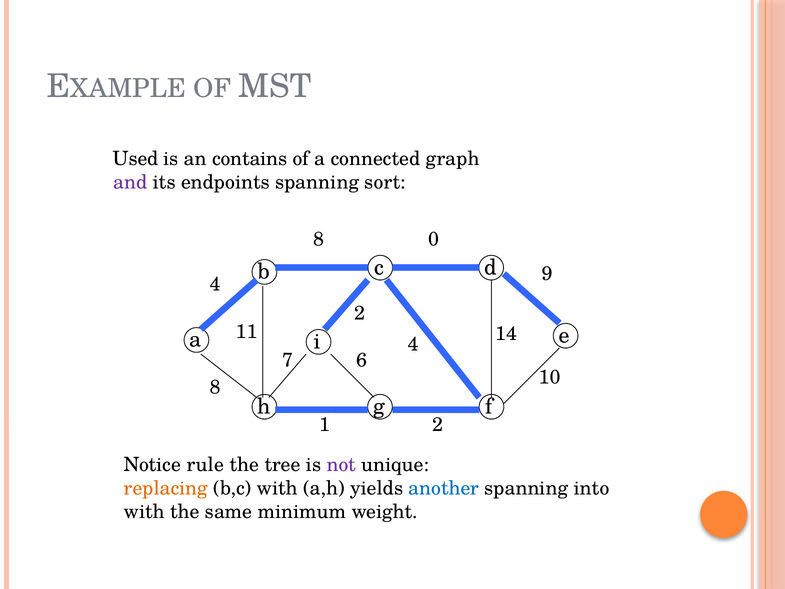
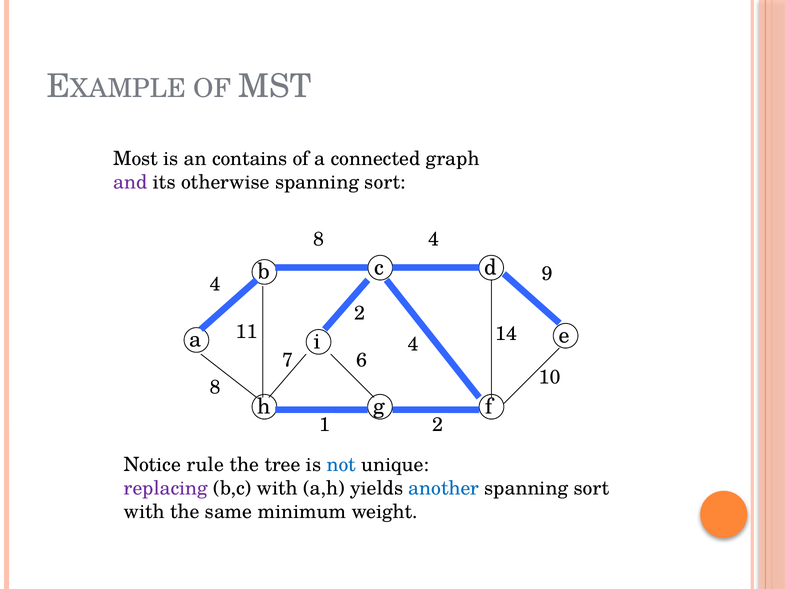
Used: Used -> Most (136, 159)
endpoints: endpoints -> otherwise (225, 182)
8 0: 0 -> 4 (434, 239)
not colour: purple -> blue (341, 465)
replacing colour: orange -> purple (166, 488)
into: into -> sort (591, 488)
